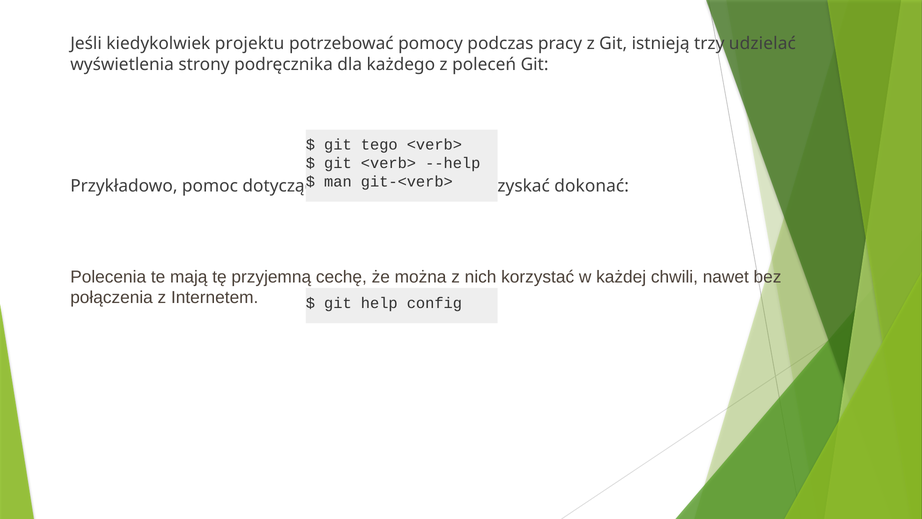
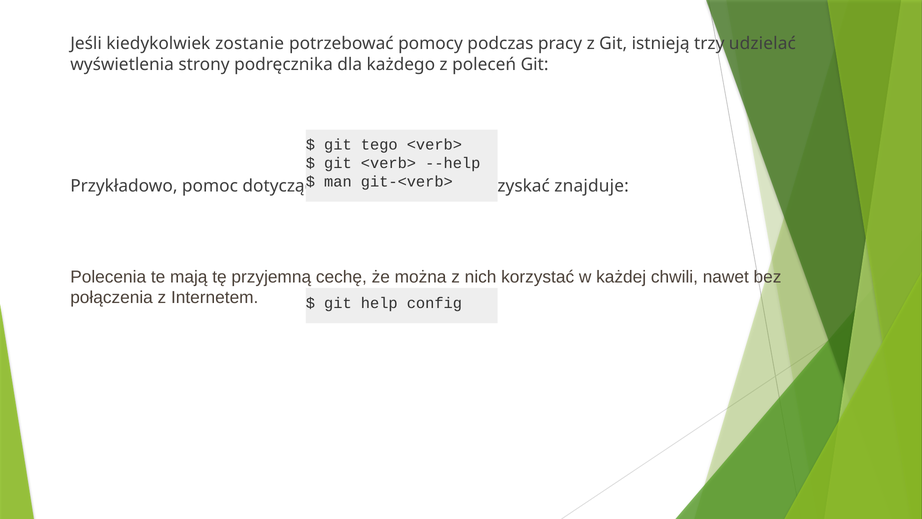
projektu: projektu -> zostanie (250, 44)
dokonać: dokonać -> znajduje (592, 186)
